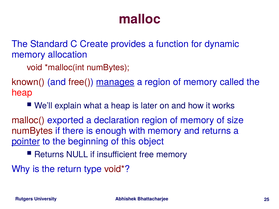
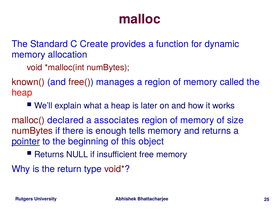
manages underline: present -> none (115, 82)
exported: exported -> declared (65, 120)
declaration: declaration -> associates (117, 120)
with: with -> tells (137, 131)
